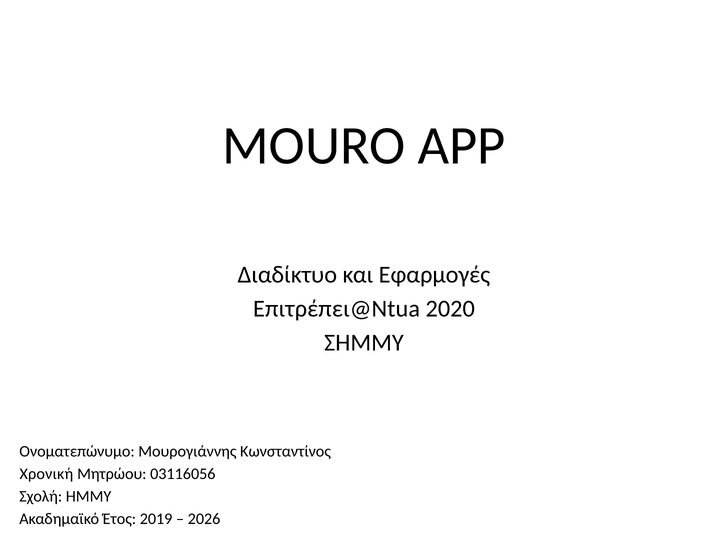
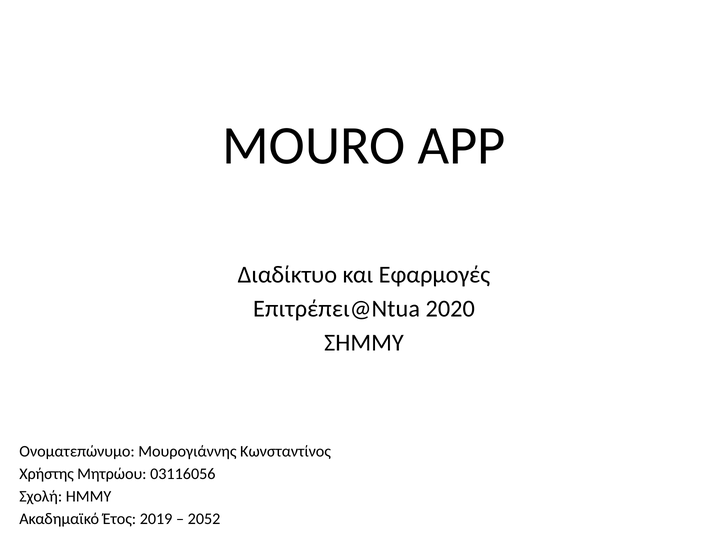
Χρονική: Χρονική -> Χρήστης (47, 474)
2026: 2026 -> 2052 (204, 519)
